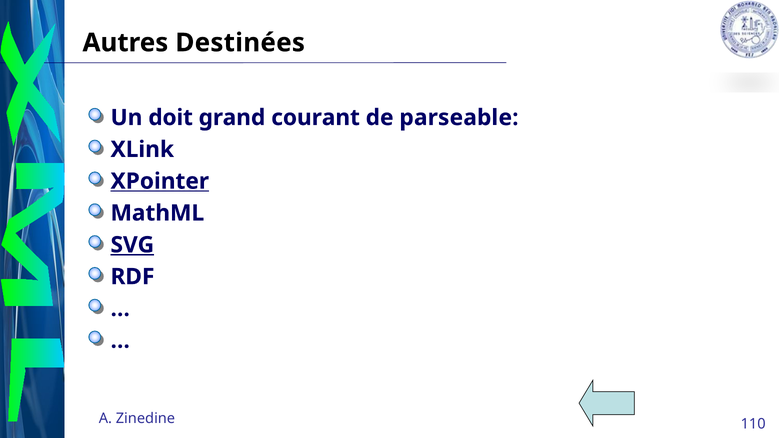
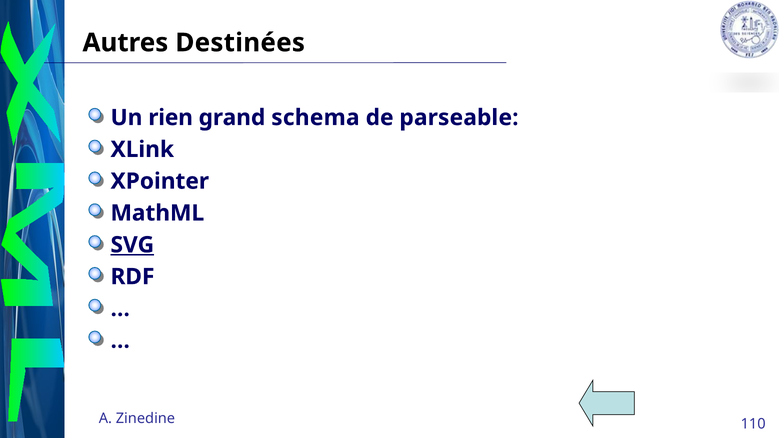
doit: doit -> rien (171, 118)
courant: courant -> schema (315, 118)
XPointer underline: present -> none (160, 181)
